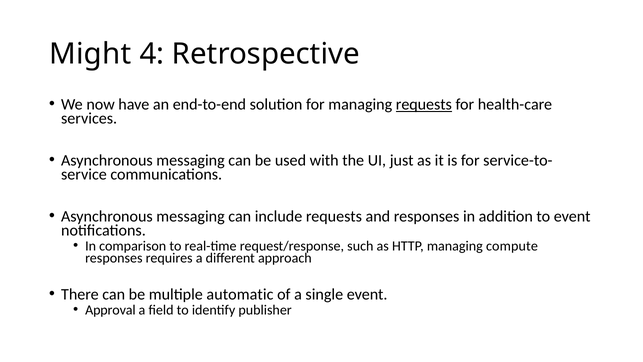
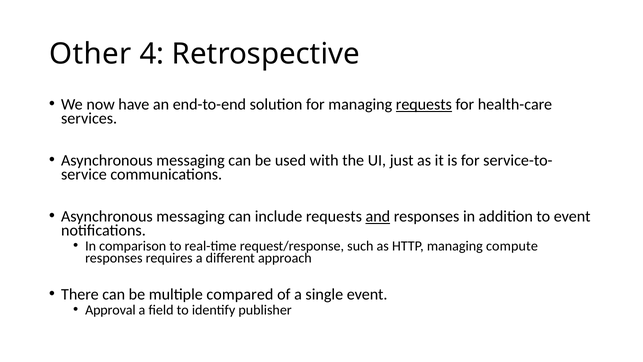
Might: Might -> Other (90, 54)
and underline: none -> present (378, 216)
automatic: automatic -> compared (240, 294)
